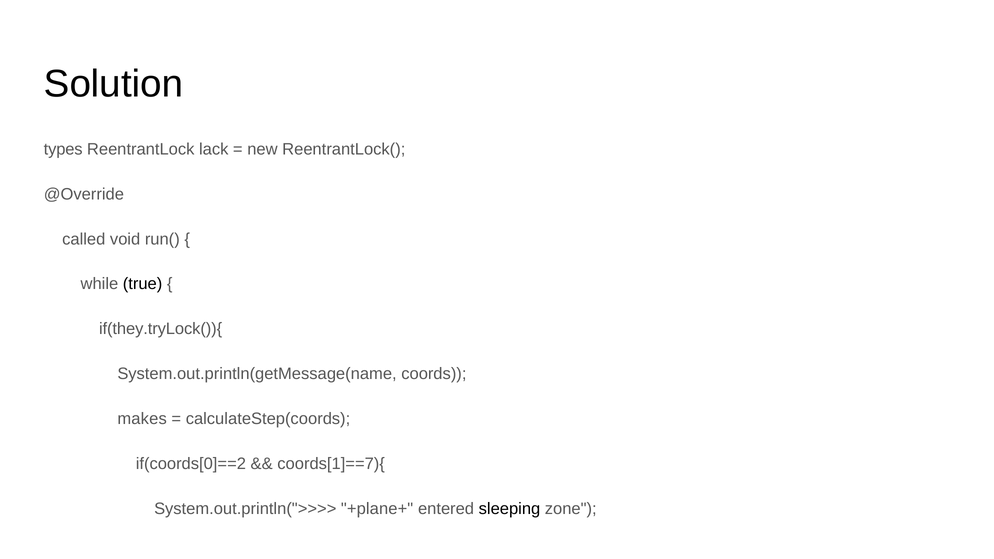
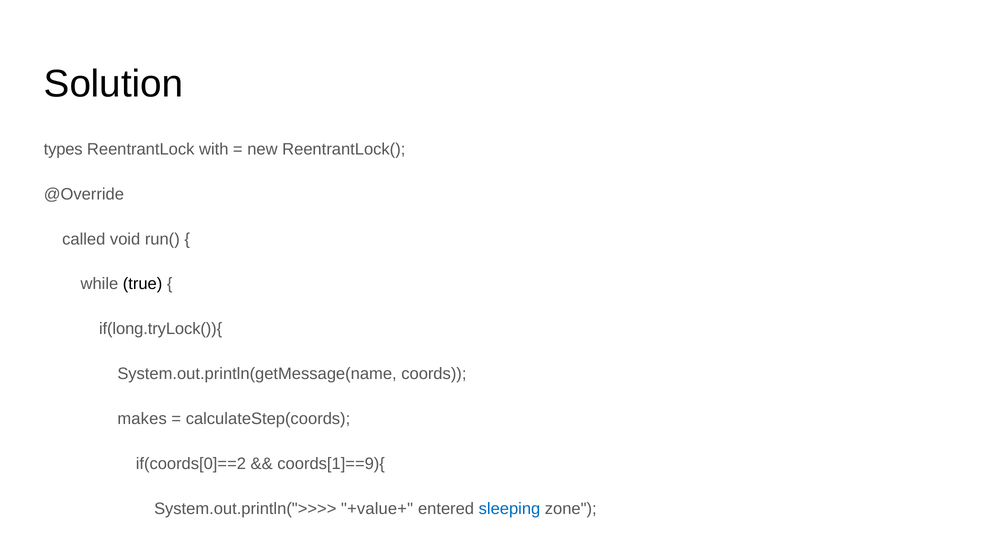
lack: lack -> with (214, 149)
if(they.tryLock()){: if(they.tryLock()){ -> if(long.tryLock()){ (161, 329)
coords[1]==7){: coords[1]==7){ -> coords[1]==9){ (331, 464)
+plane+: +plane+ -> +value+ (377, 509)
sleeping colour: black -> blue (510, 509)
